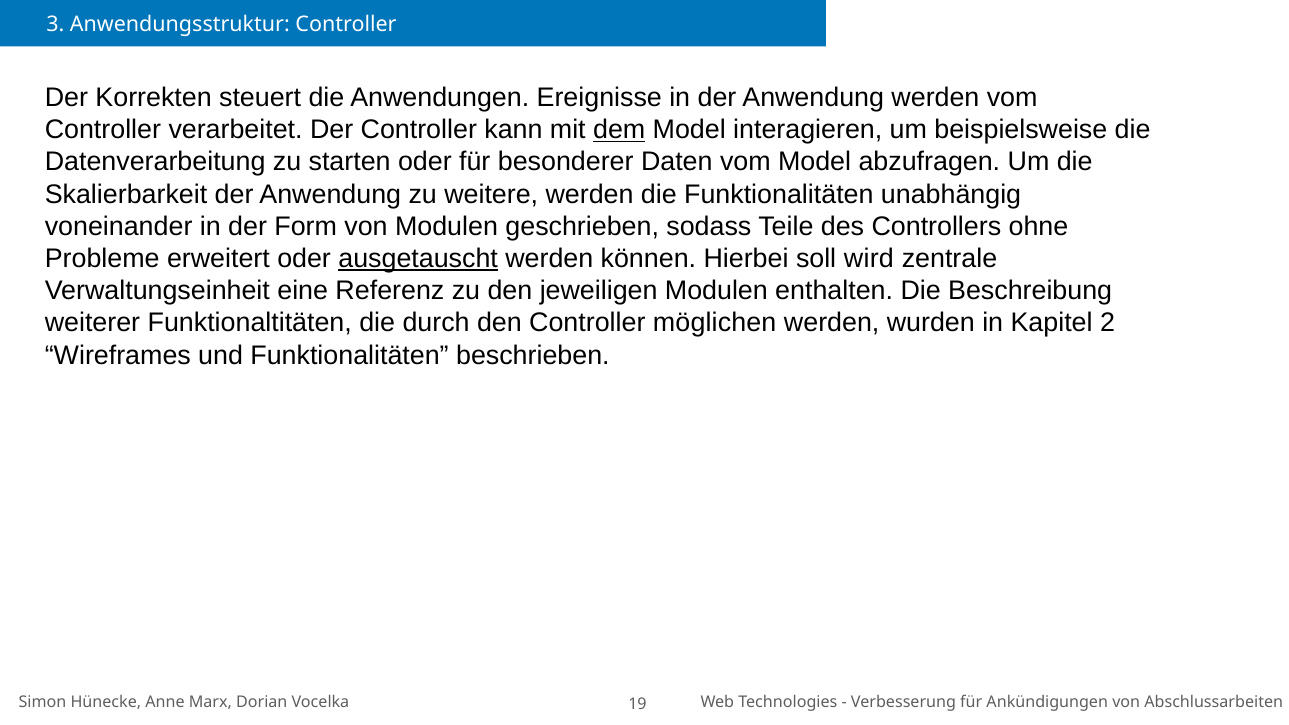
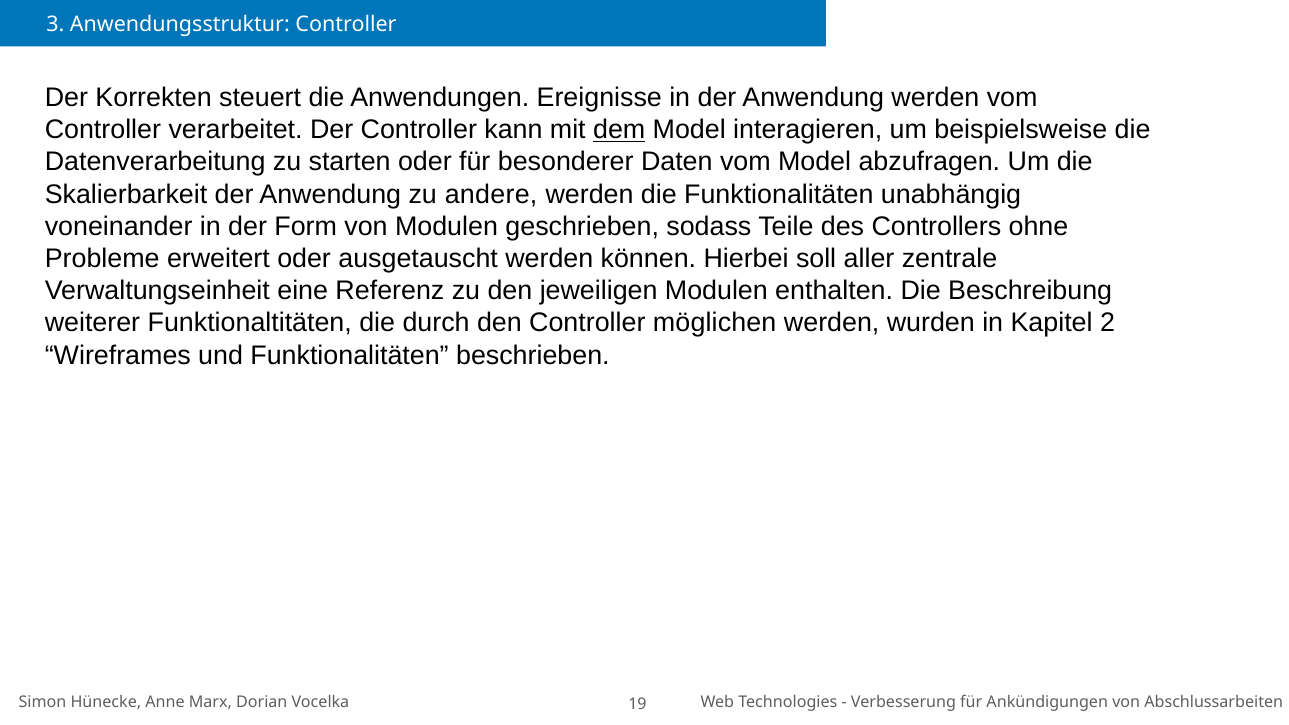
weitere: weitere -> andere (491, 194)
ausgetauscht underline: present -> none (418, 259)
wird: wird -> aller (869, 259)
